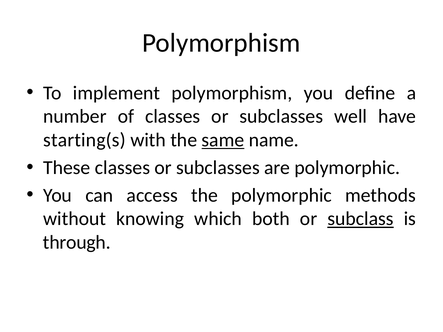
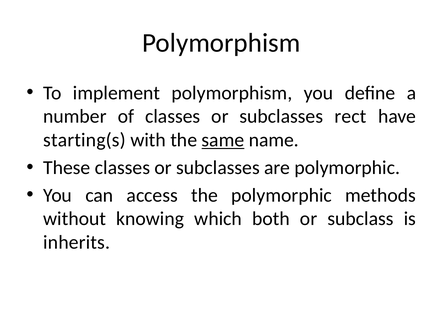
well: well -> rect (351, 117)
subclass underline: present -> none (360, 219)
through: through -> inherits (77, 243)
